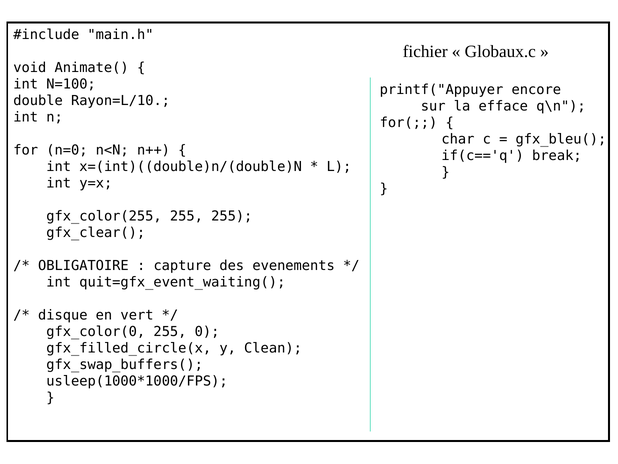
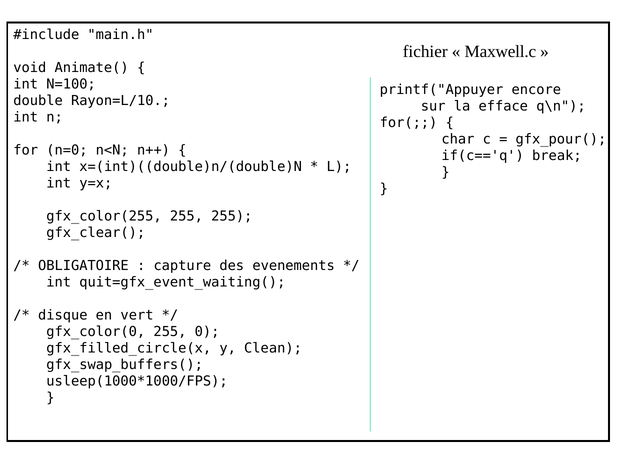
Globaux.c: Globaux.c -> Maxwell.c (500, 52)
gfx_bleu(: gfx_bleu( -> gfx_pour( (561, 139)
